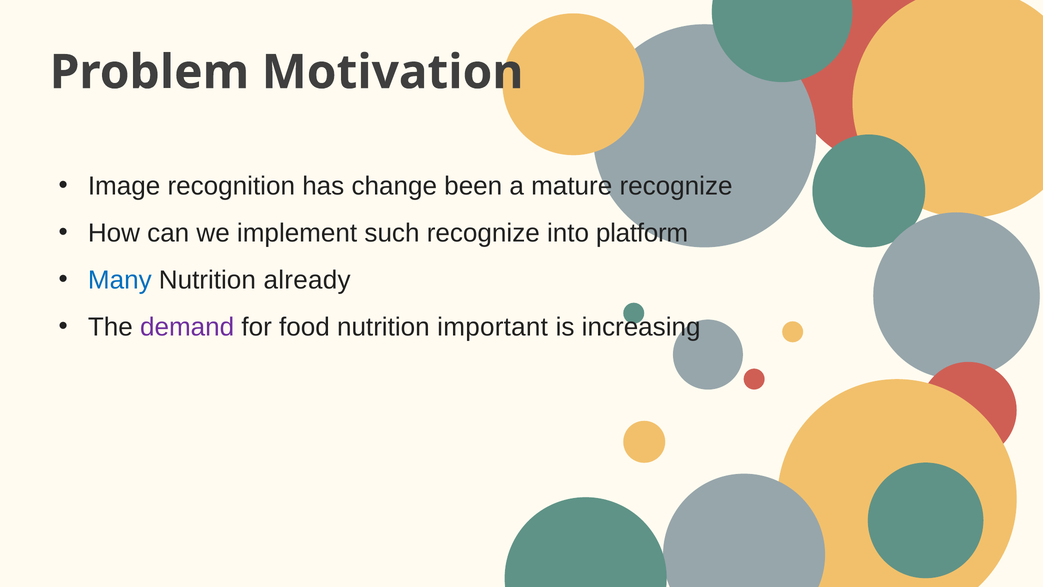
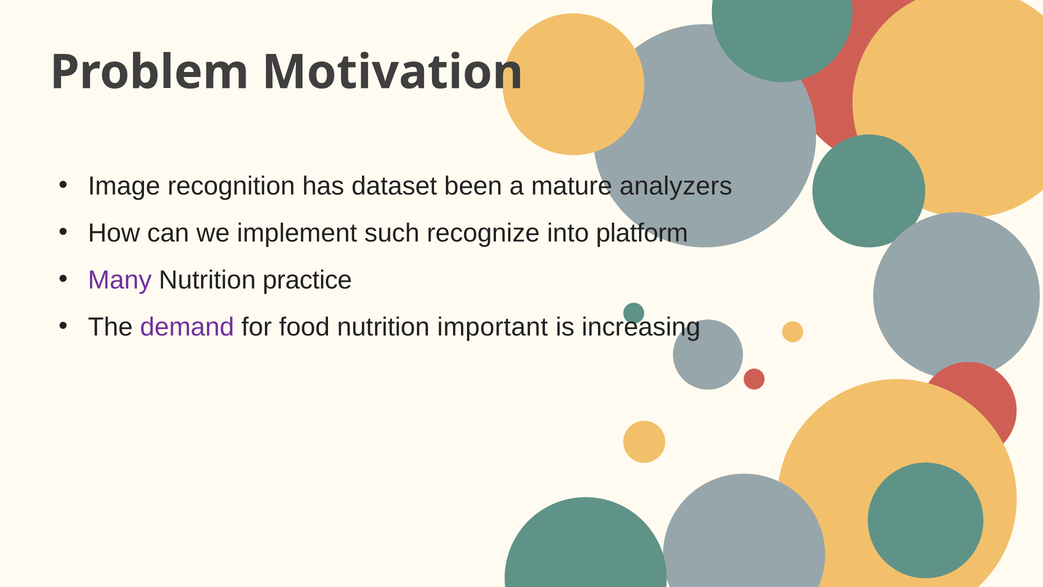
change: change -> dataset (394, 186)
mature recognize: recognize -> analyzers (676, 186)
Many colour: blue -> purple (120, 280)
already: already -> practice (307, 280)
